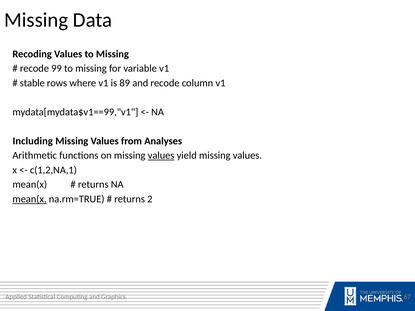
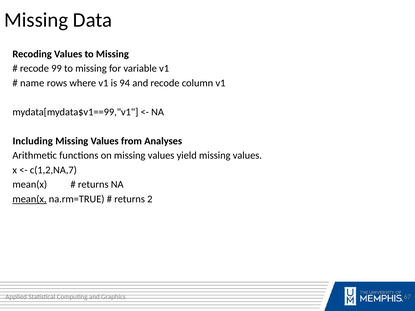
stable: stable -> name (32, 83)
89: 89 -> 94 (125, 83)
values underline: present -> none (161, 156)
c(1,2,NA,1: c(1,2,NA,1 -> c(1,2,NA,7 (53, 170)
